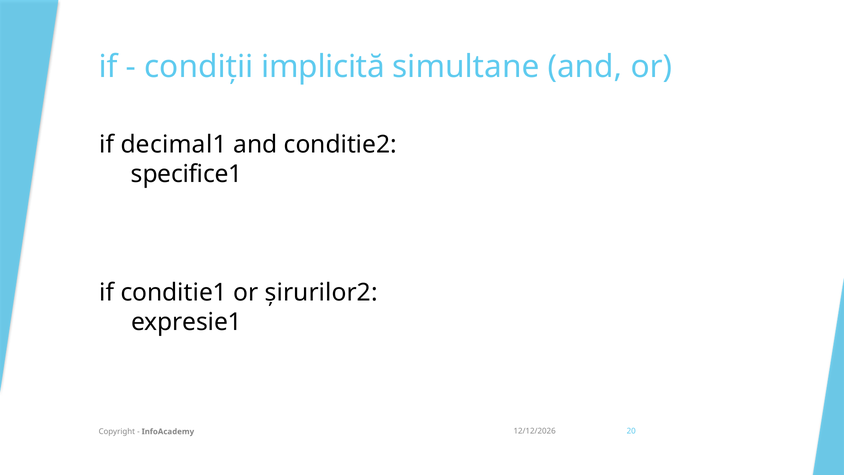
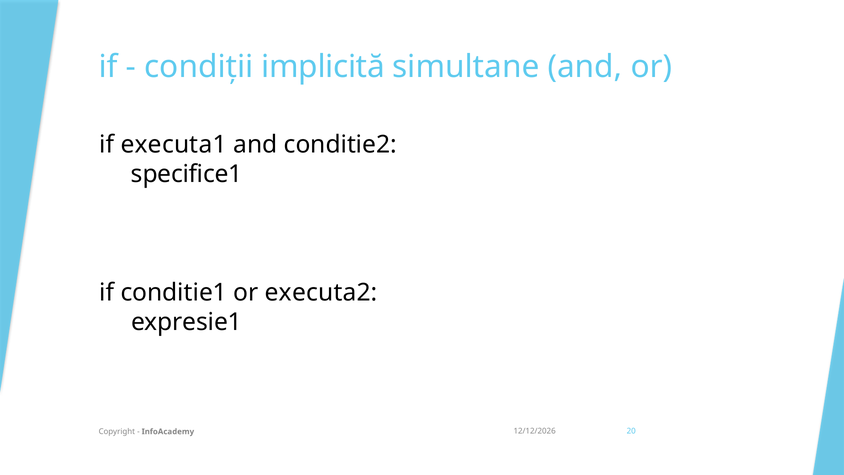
decimal1: decimal1 -> executa1 (174, 145)
șirurilor2: șirurilor2 -> executa2 (321, 292)
